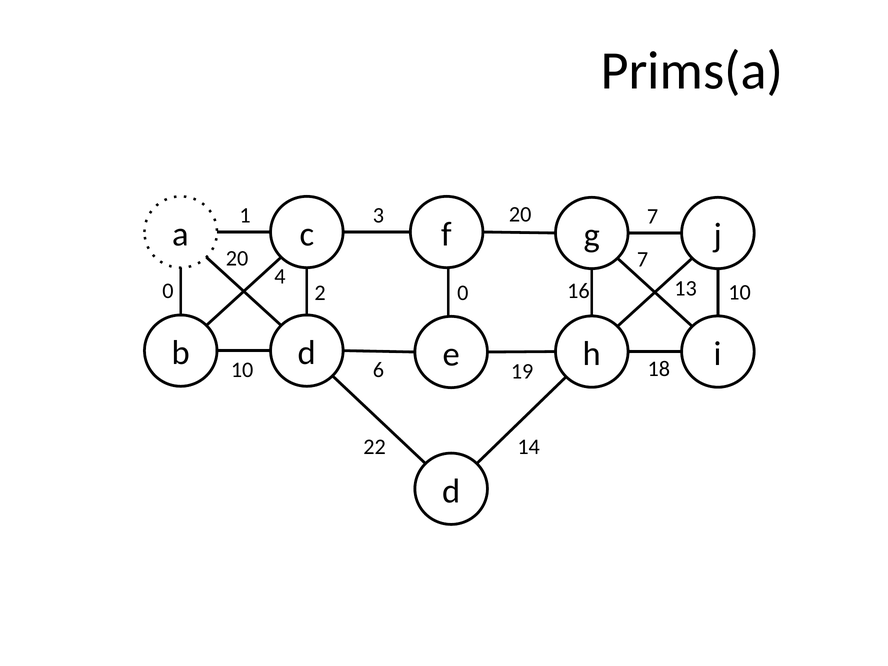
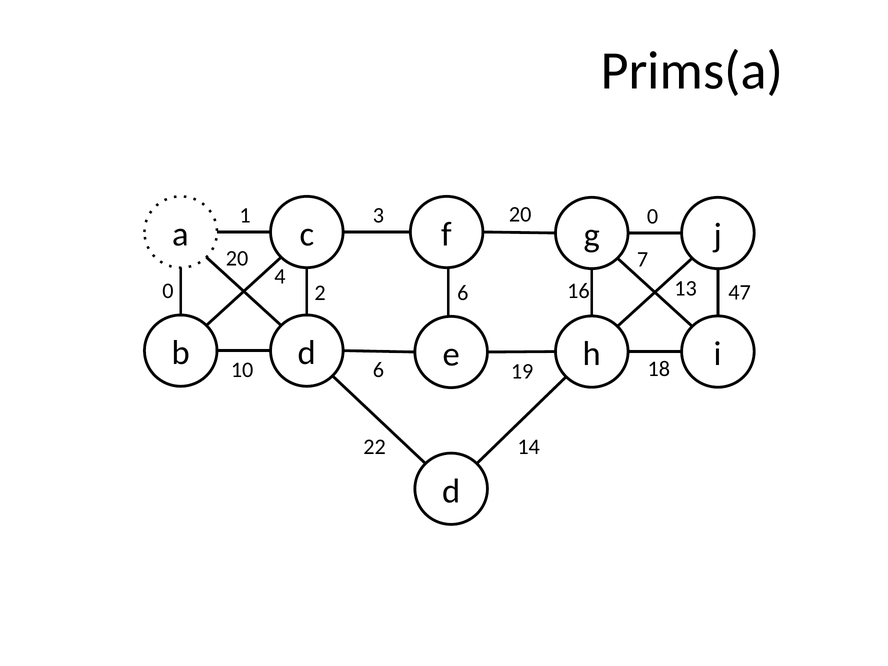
20 7: 7 -> 0 (653, 217)
16 10: 10 -> 47 (740, 292)
2 0: 0 -> 6 (463, 293)
